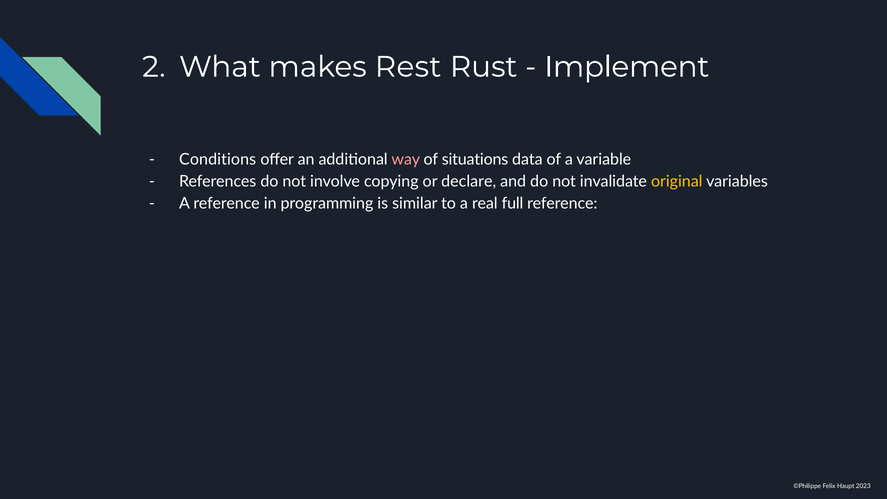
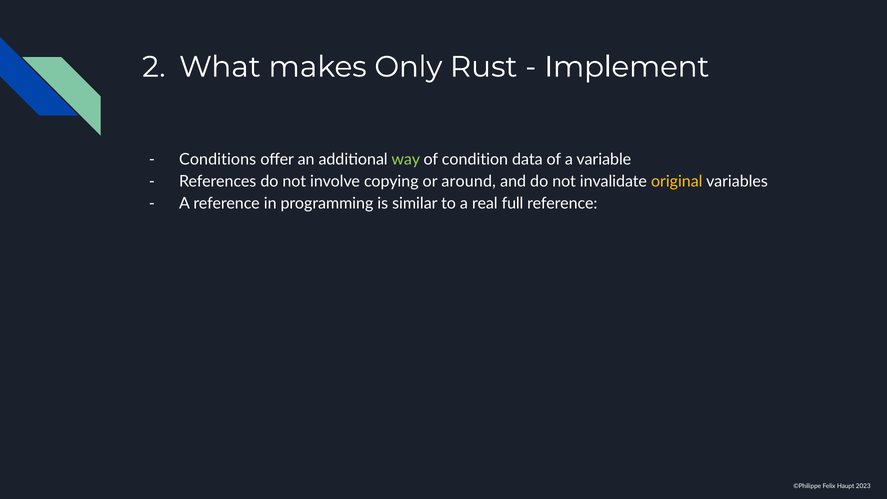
Rest: Rest -> Only (408, 67)
way colour: pink -> light green (406, 160)
situations: situations -> condition (475, 160)
declare: declare -> around (469, 182)
